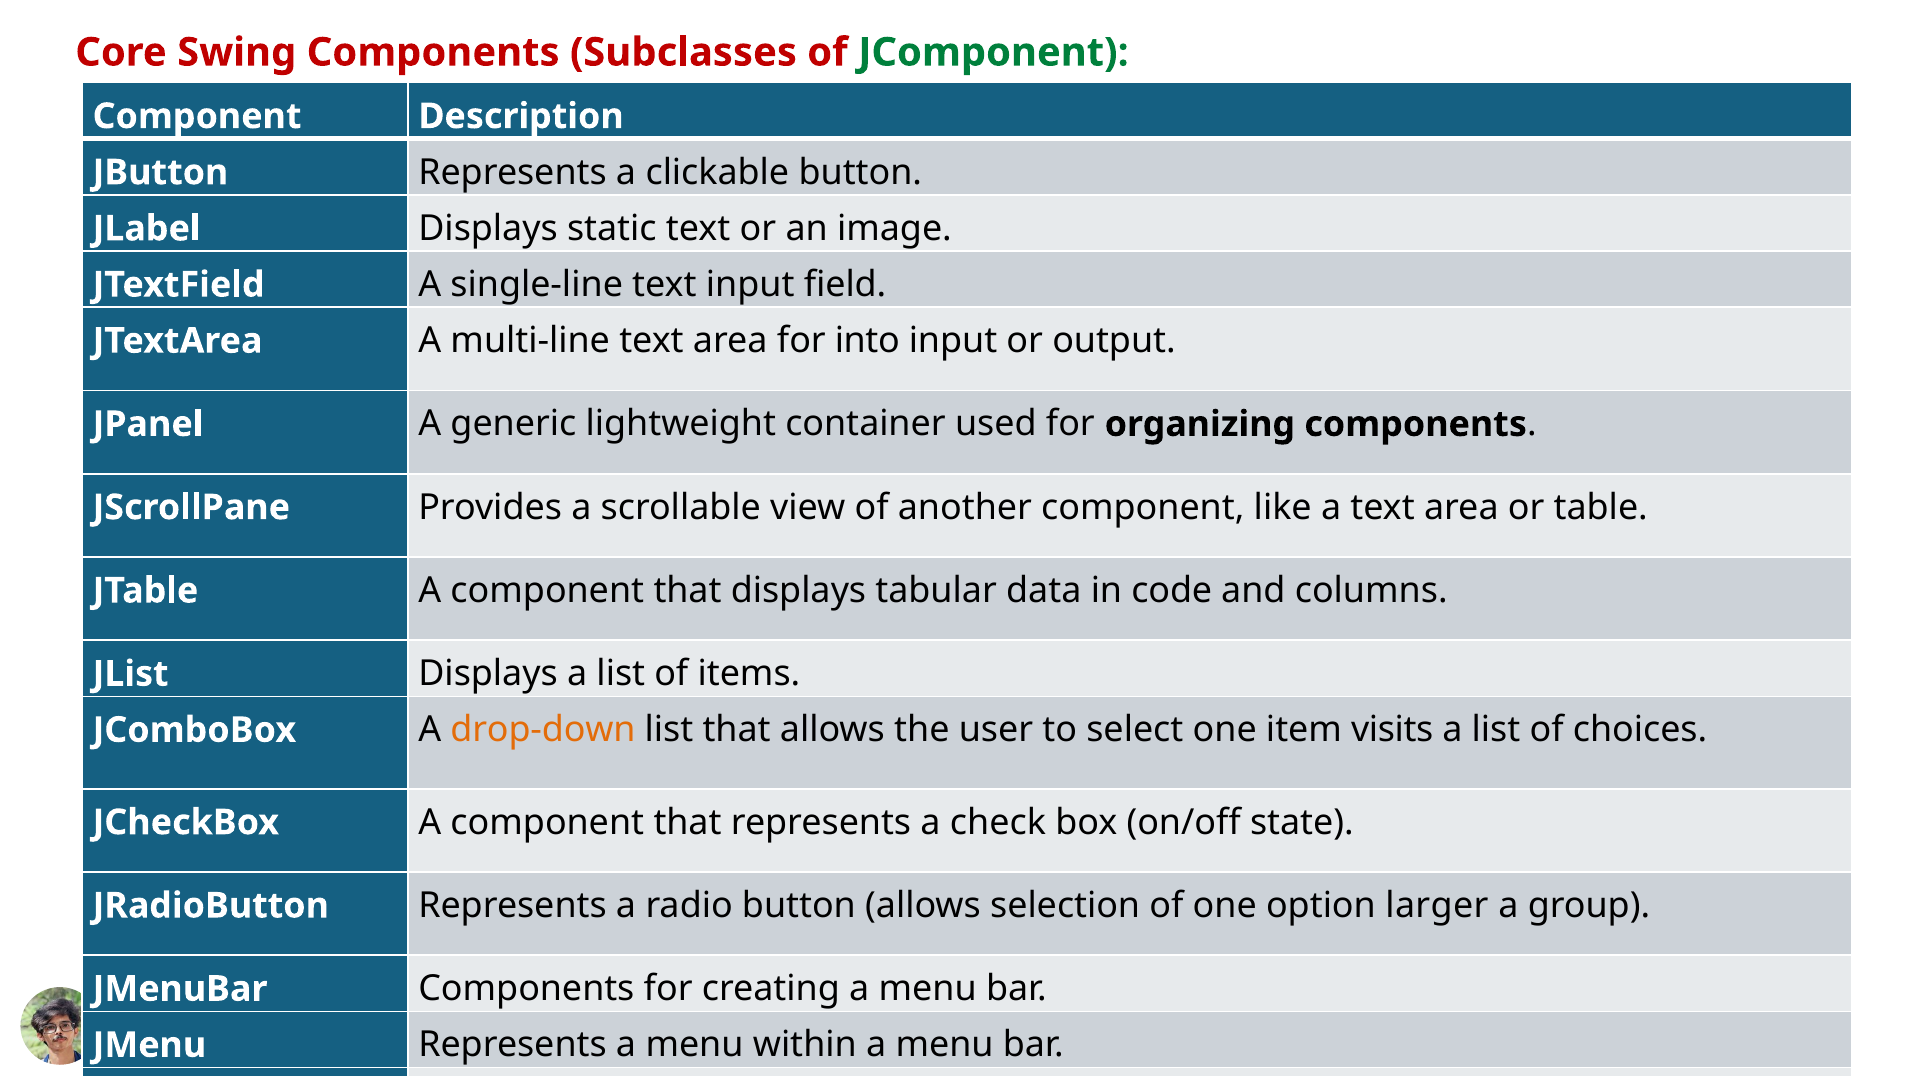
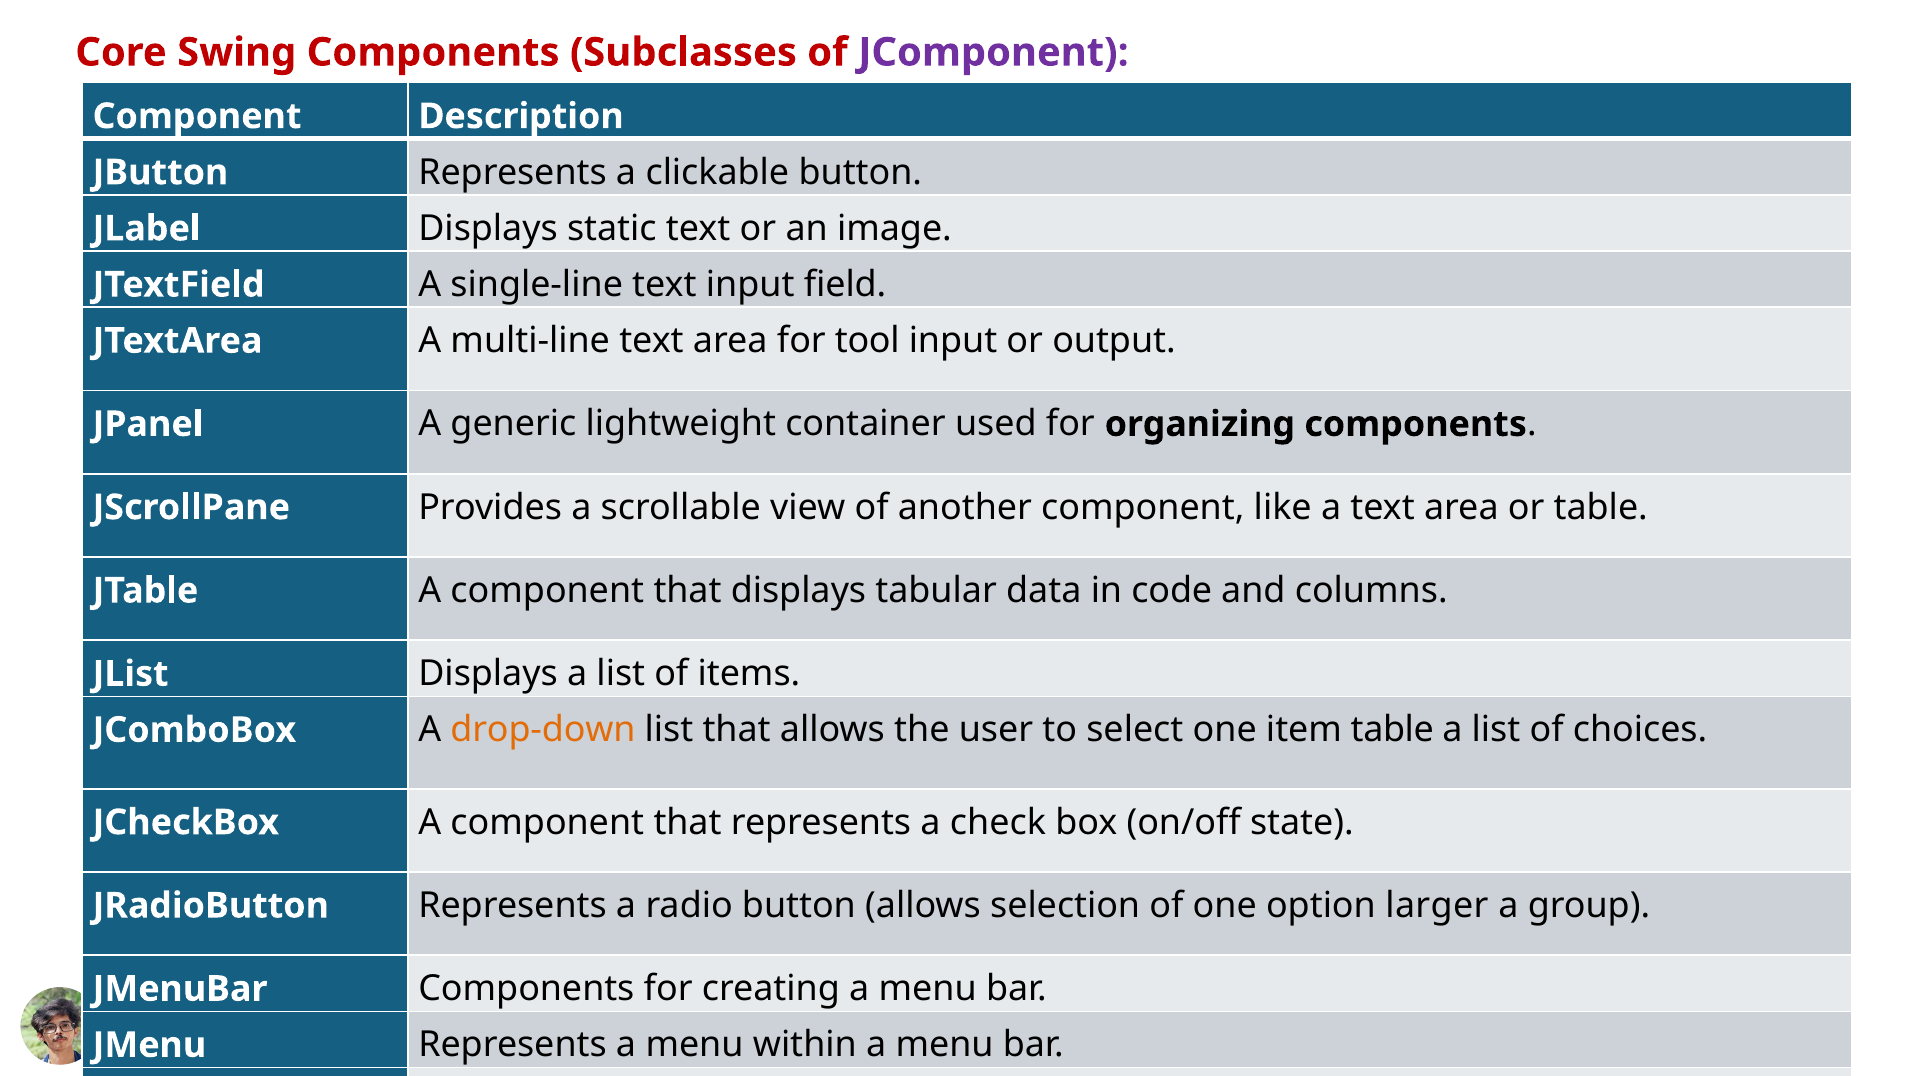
JComponent colour: green -> purple (993, 52)
into: into -> tool (867, 341)
item visits: visits -> table (1392, 730)
